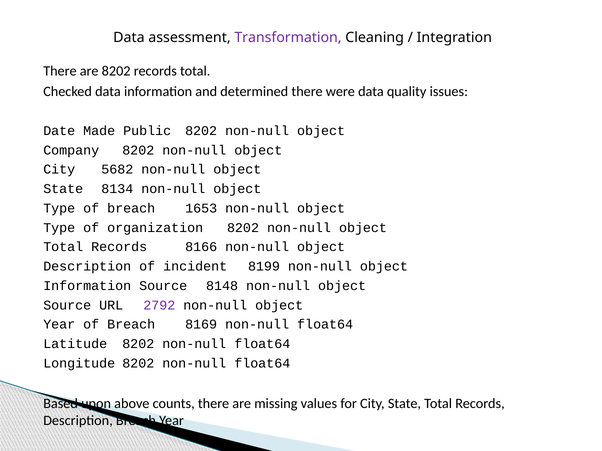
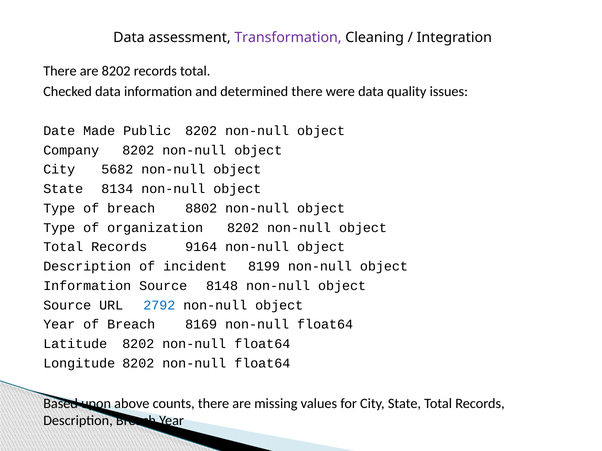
1653: 1653 -> 8802 (201, 209)
8166: 8166 -> 9164 (201, 247)
2792 colour: purple -> blue (159, 305)
